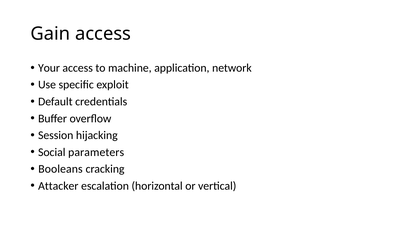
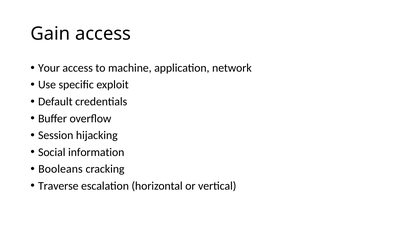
parameters: parameters -> information (96, 152)
Attacker: Attacker -> Traverse (58, 185)
